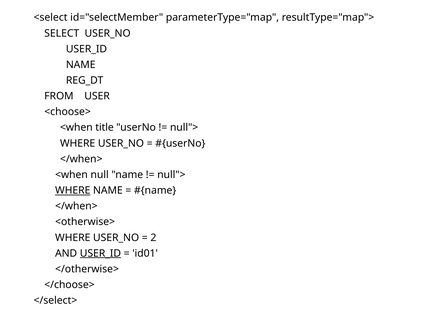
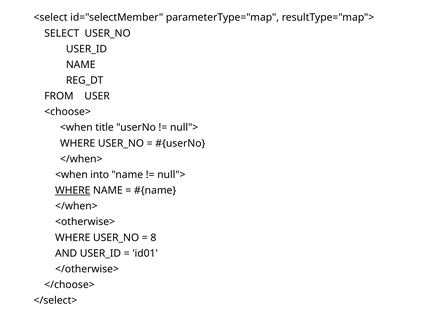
null: null -> into (100, 175)
2: 2 -> 8 (153, 238)
USER_ID underline: present -> none (100, 254)
